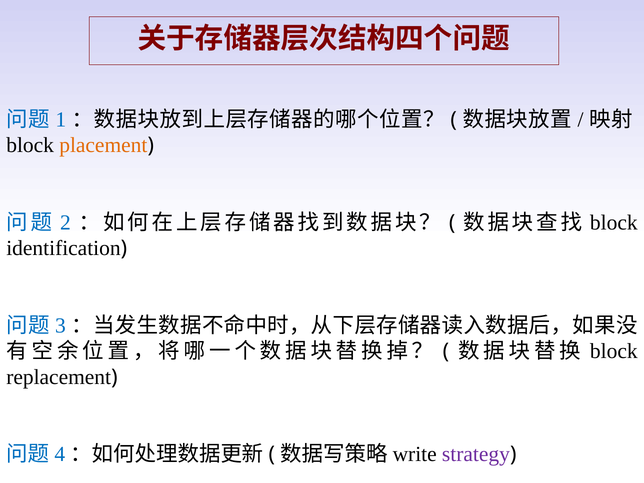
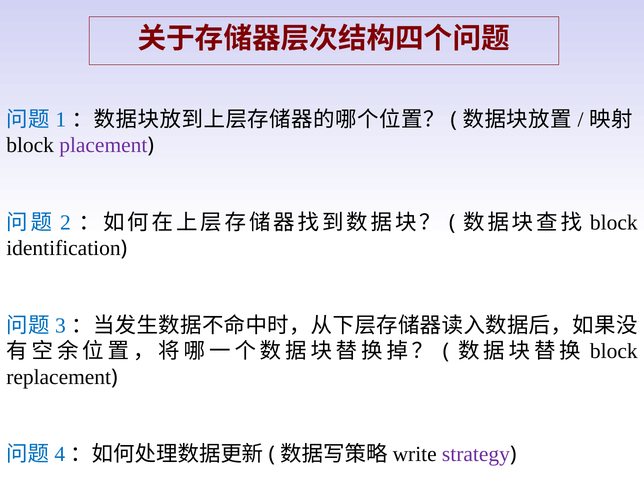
placement colour: orange -> purple (103, 145)
